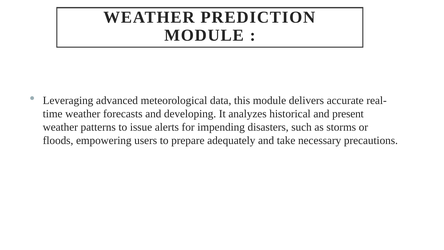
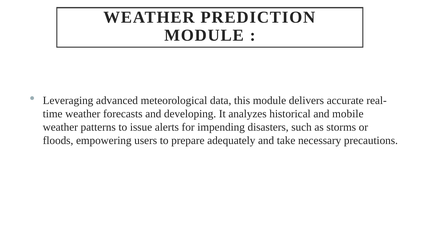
present: present -> mobile (348, 114)
